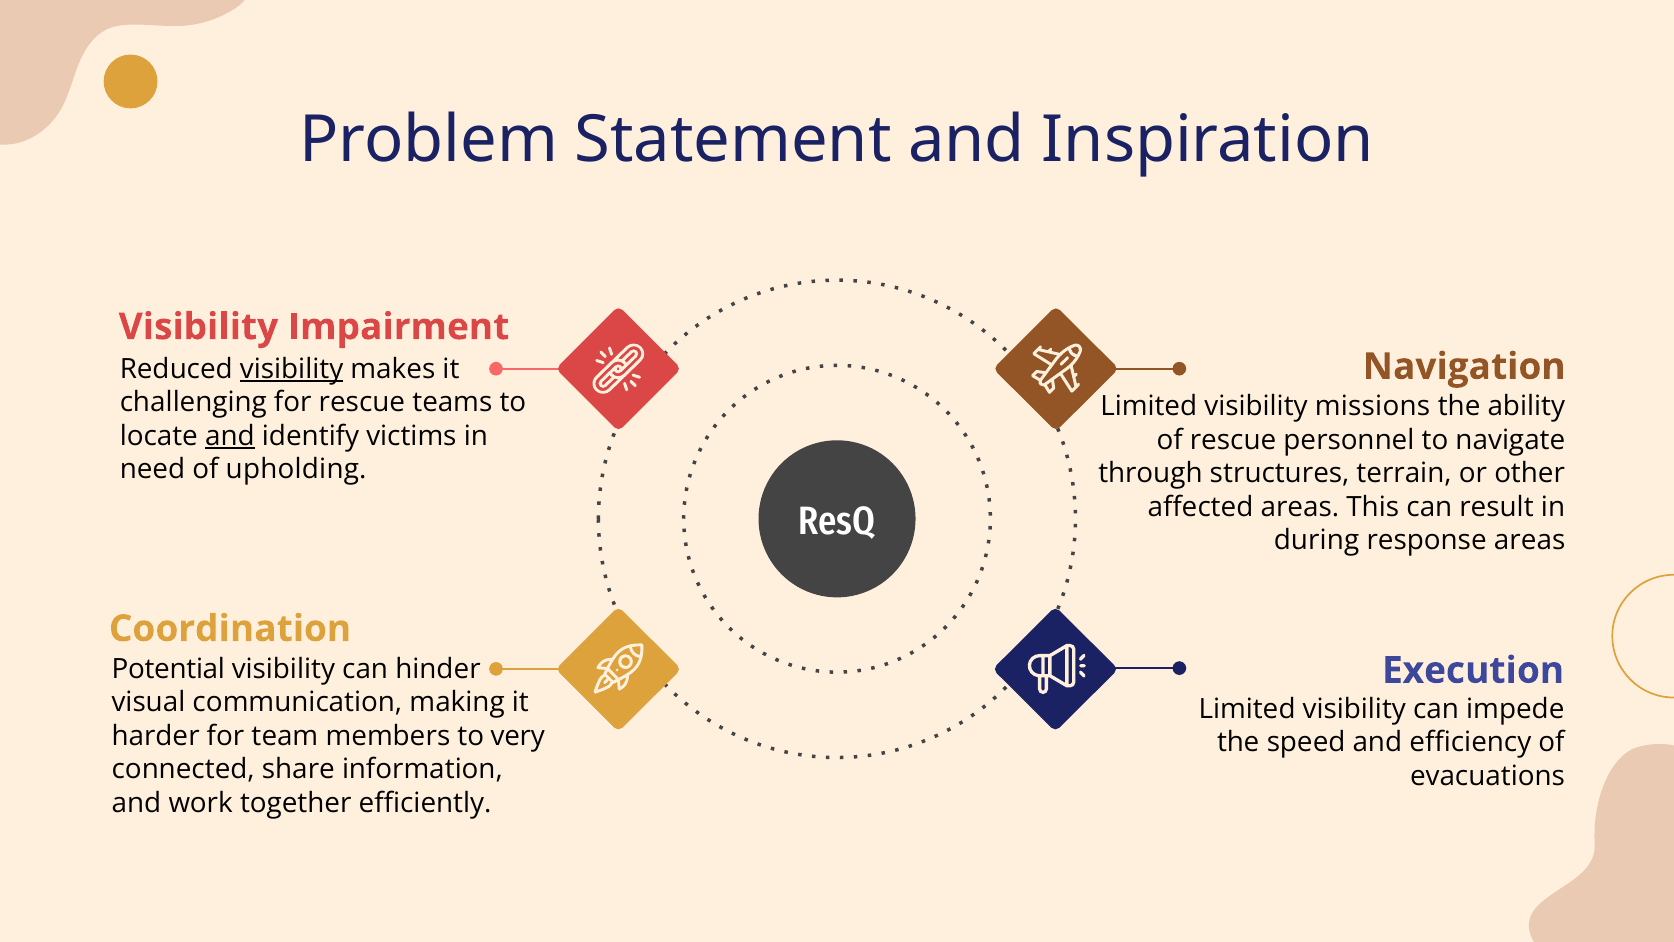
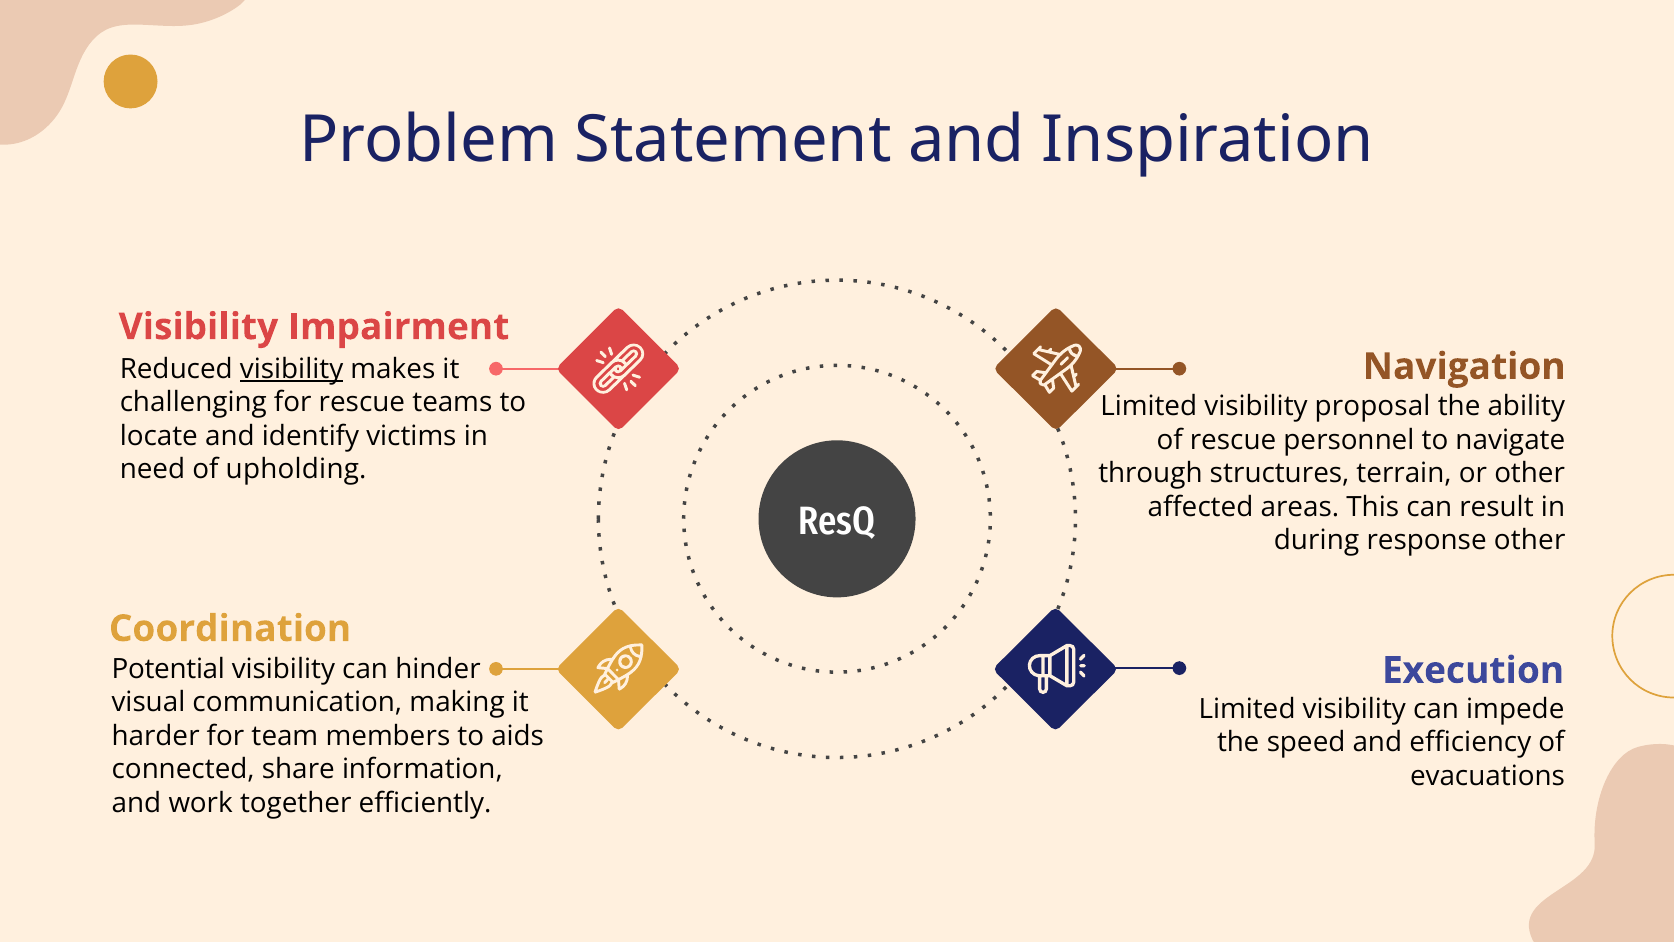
missions: missions -> proposal (1373, 407)
and underline: present -> none (230, 436)
response areas: areas -> other (1530, 541)
very: very -> aids (518, 736)
